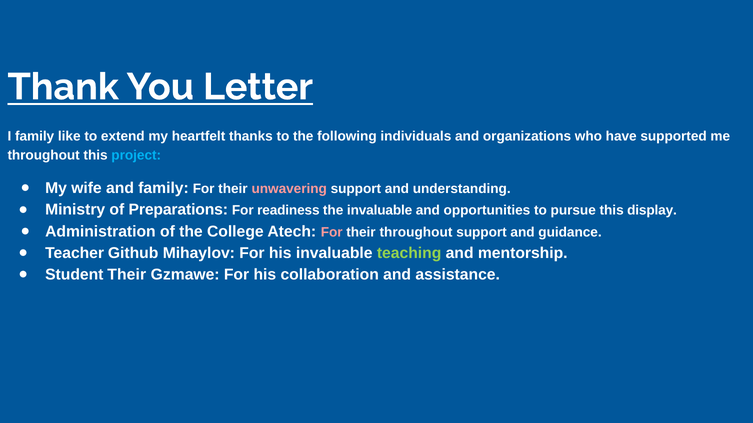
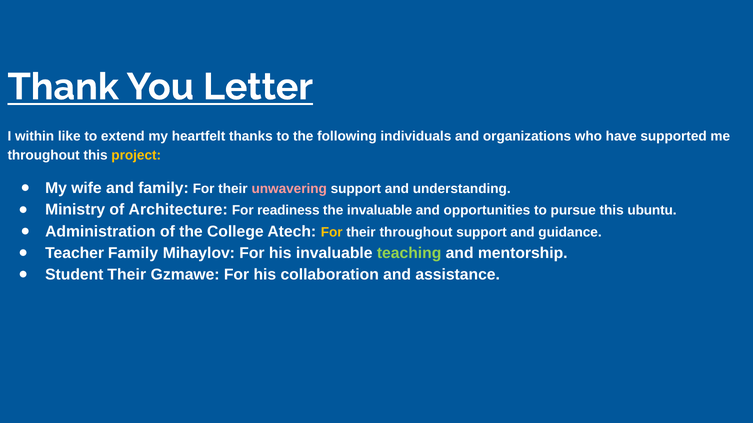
I family: family -> within (35, 137)
project colour: light blue -> yellow (136, 155)
Preparations: Preparations -> Architecture (178, 210)
display: display -> ubuntu (652, 211)
For colour: pink -> yellow (332, 232)
Teacher Github: Github -> Family (133, 253)
